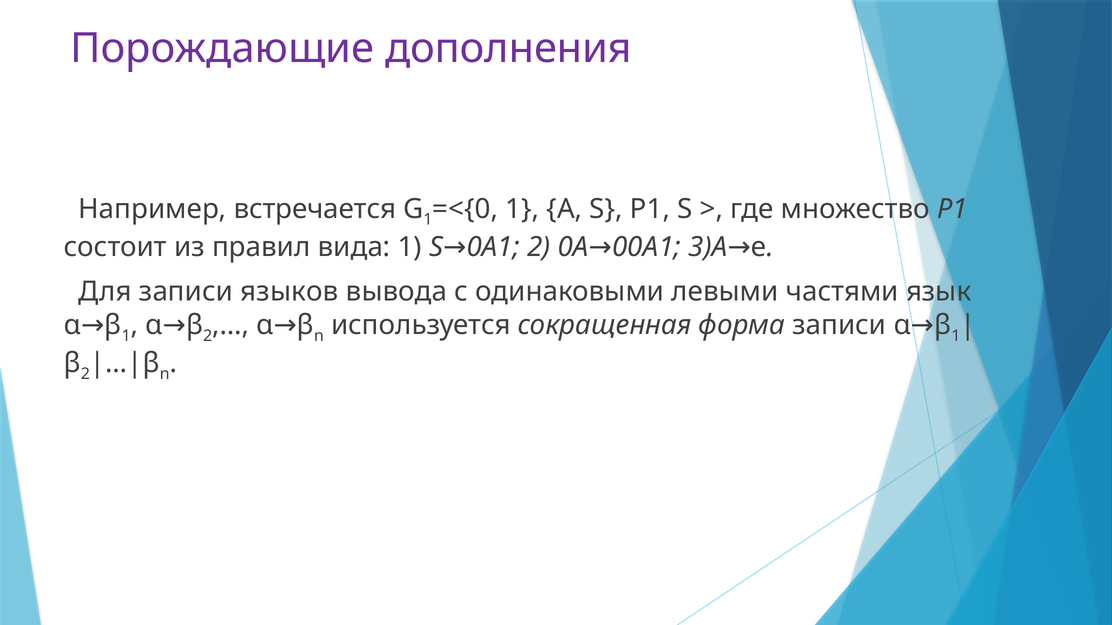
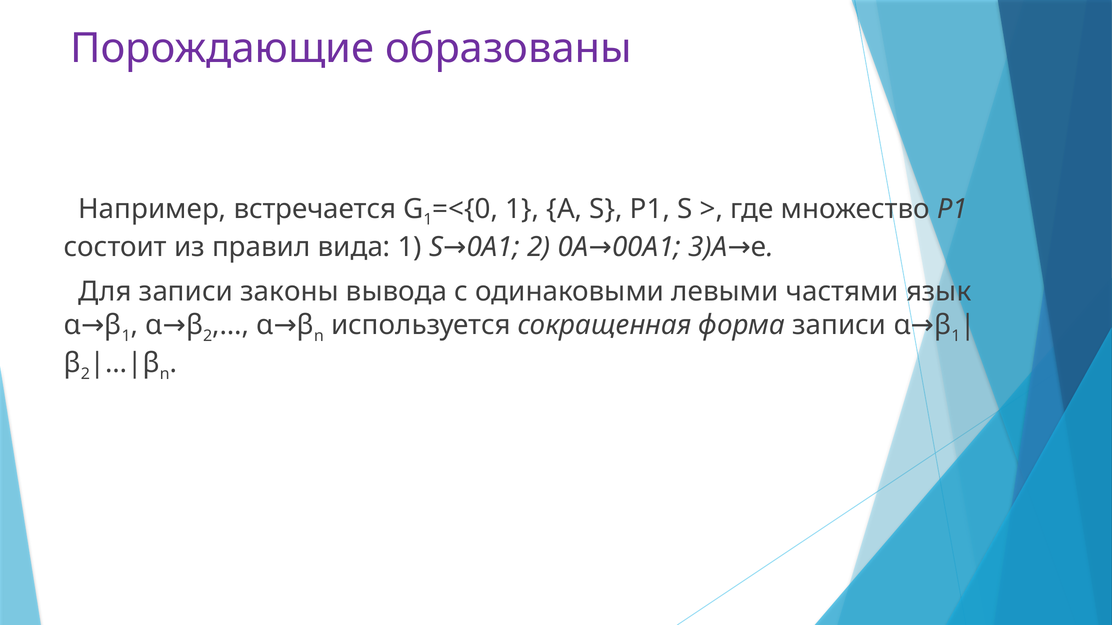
дополнения: дополнения -> образованы (508, 48)
языков: языков -> законы (289, 292)
